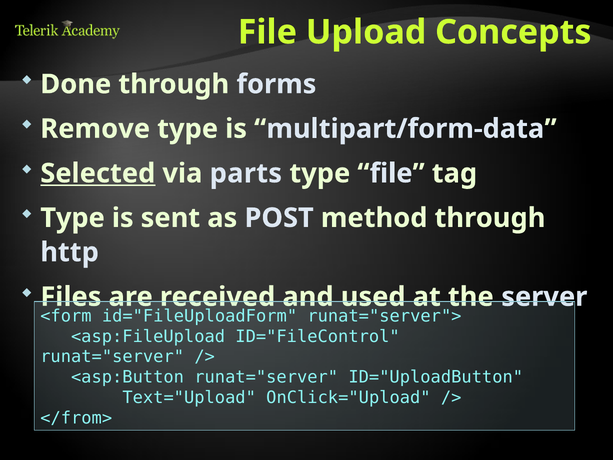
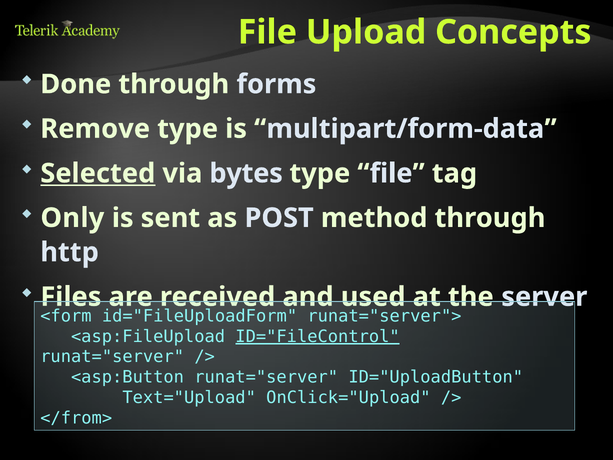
parts: parts -> bytes (246, 173)
Type: Type -> Only (72, 218)
ID="FileControl underline: none -> present (318, 336)
